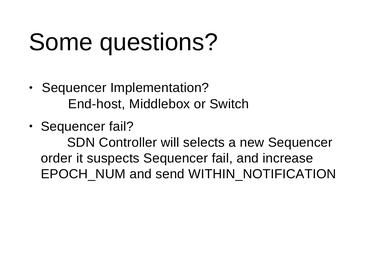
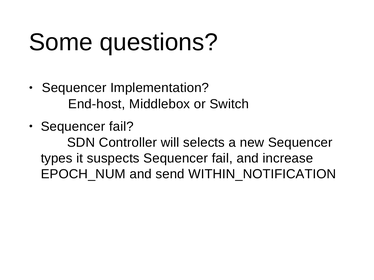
order: order -> types (57, 159)
